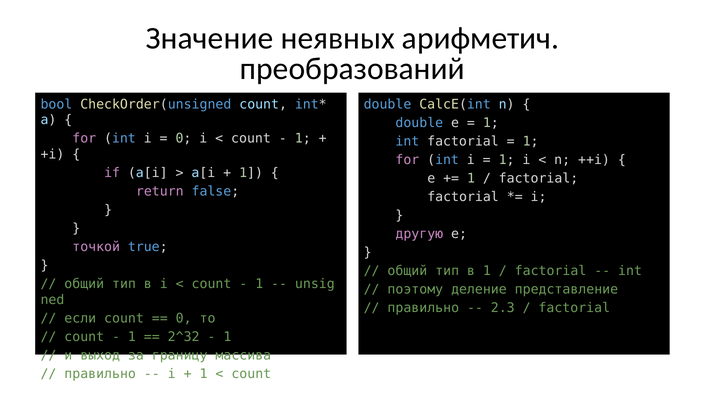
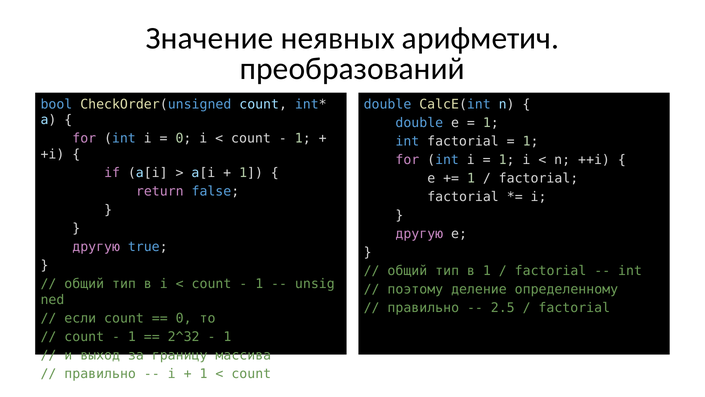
точкой: точкой -> другую (96, 247)
представление: представление -> определенному (566, 289)
2.3: 2.3 -> 2.5 (503, 308)
